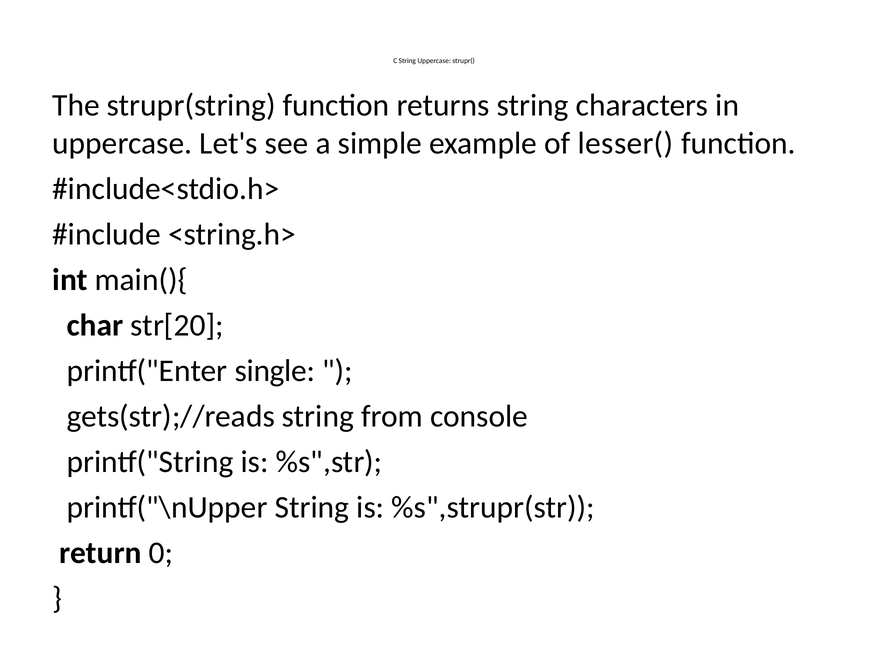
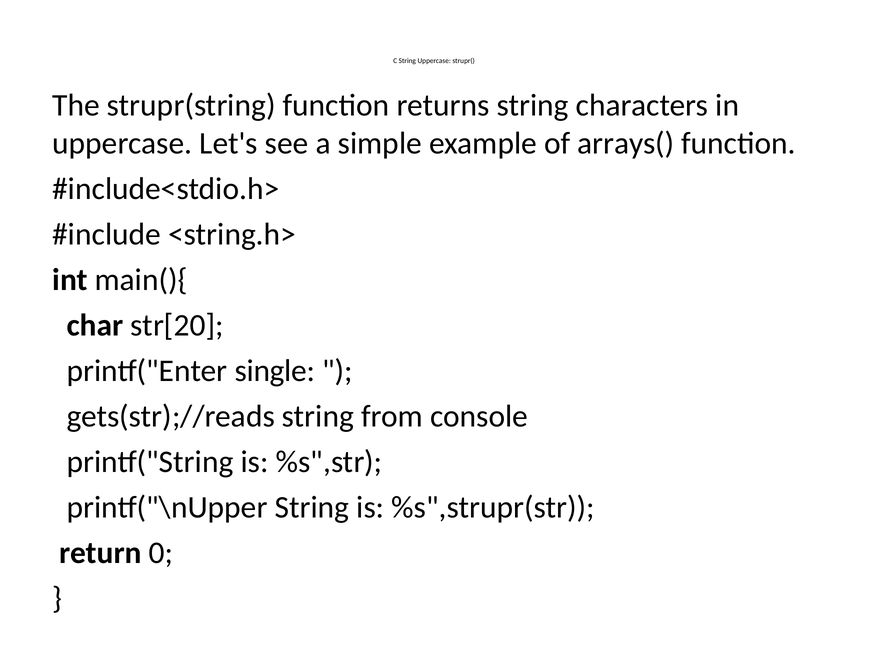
lesser(: lesser( -> arrays( (626, 143)
